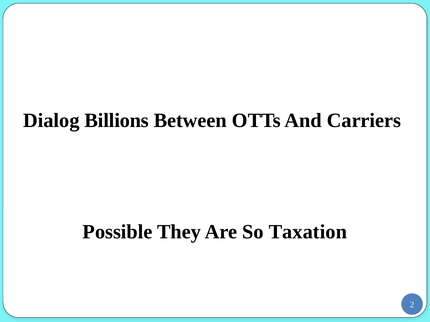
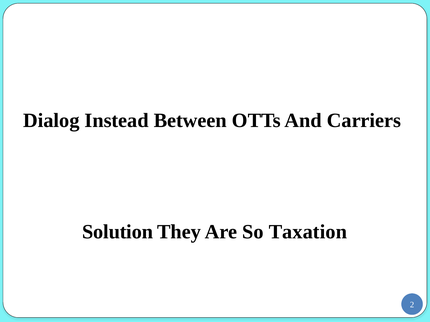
Billions: Billions -> Instead (117, 121)
Possible: Possible -> Solution (118, 232)
